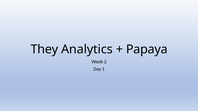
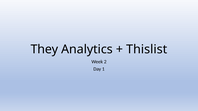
Papaya: Papaya -> Thislist (147, 49)
